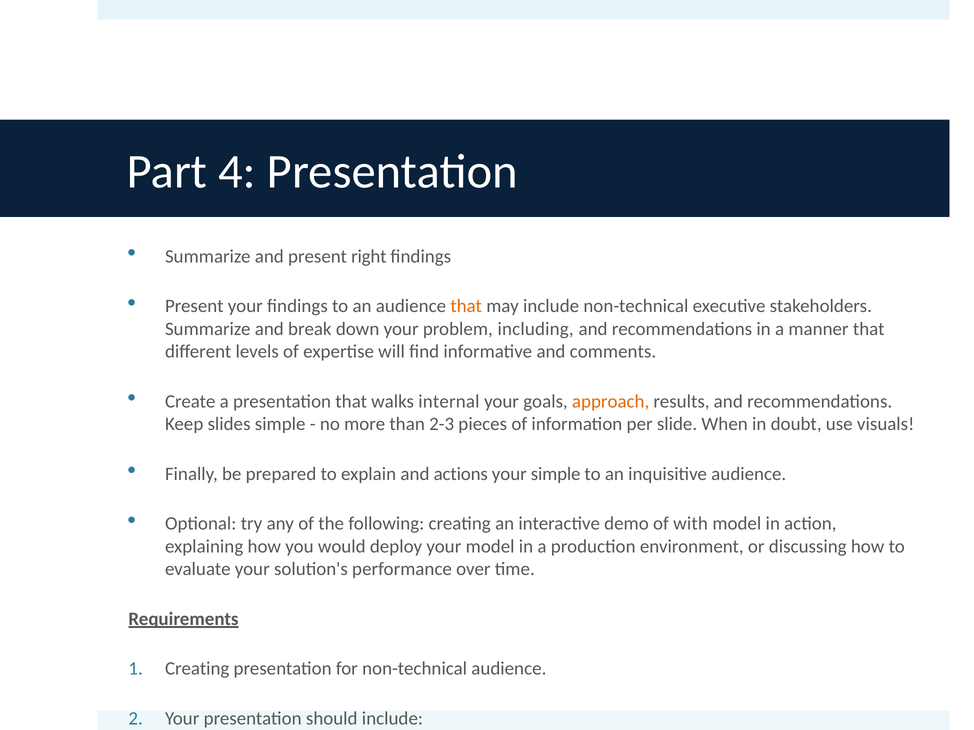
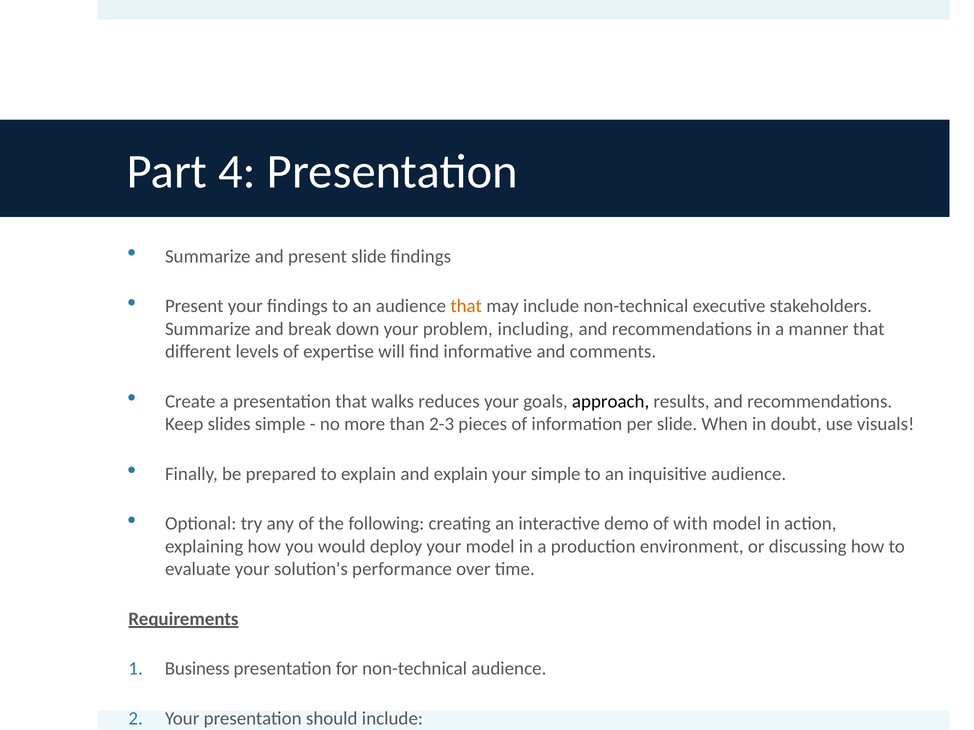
present right: right -> slide (369, 256)
internal: internal -> reduces (449, 402)
approach colour: orange -> black (611, 402)
and actions: actions -> explain (461, 474)
Creating: Creating -> Business (197, 669)
